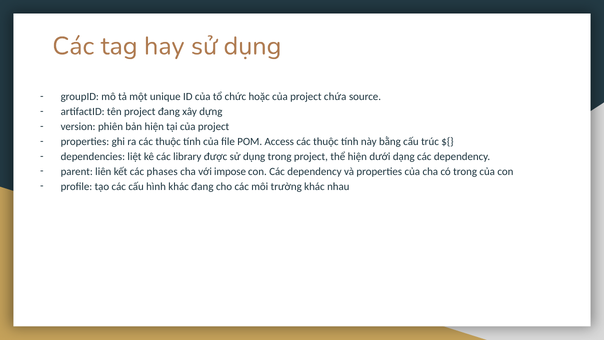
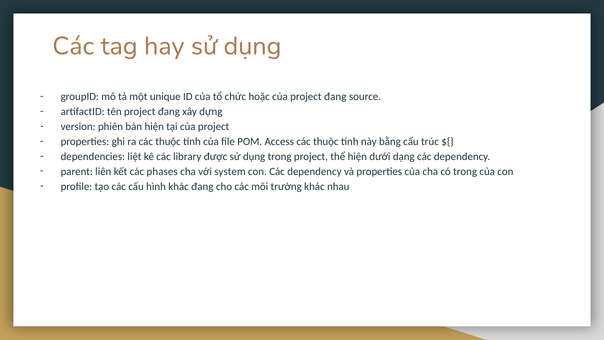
của project chứa: chứa -> đang (335, 97)
impose: impose -> system (230, 171)
